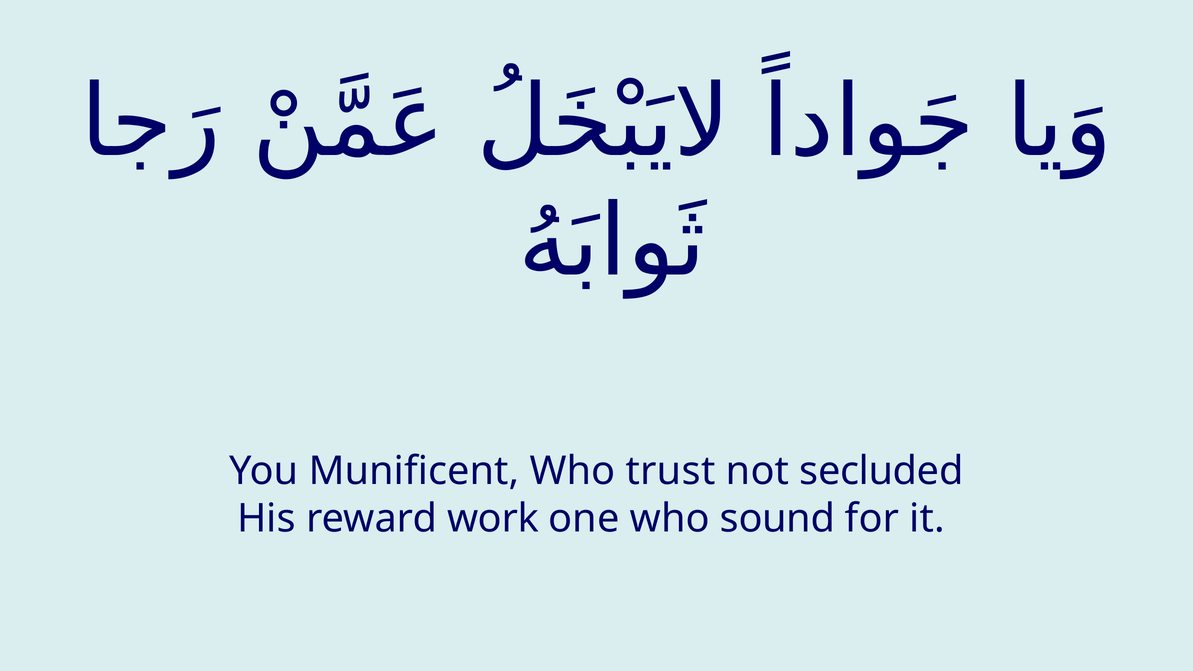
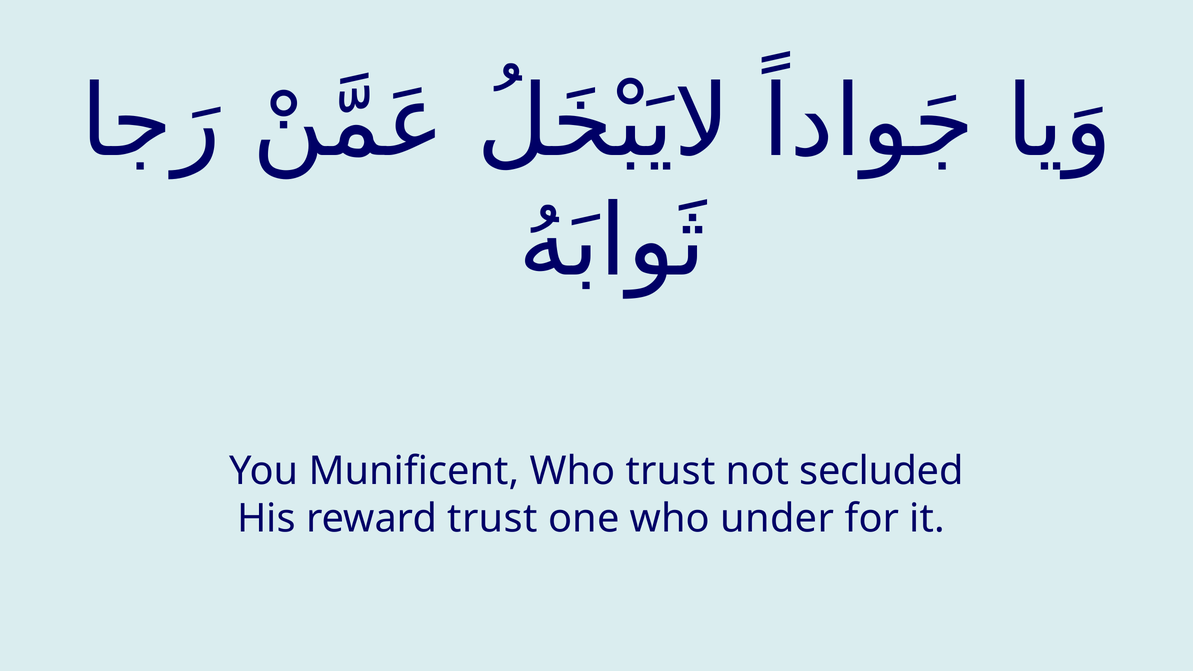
reward work: work -> trust (493, 519)
sound: sound -> under (777, 519)
